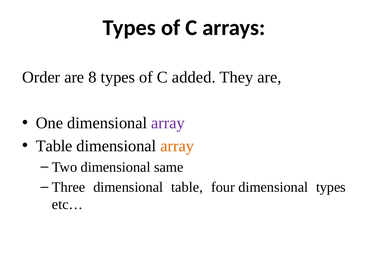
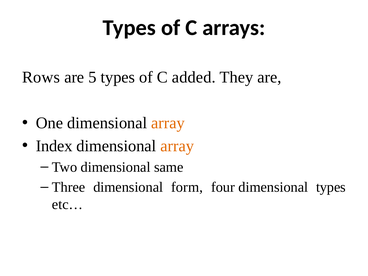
Order: Order -> Rows (41, 77)
8: 8 -> 5 (92, 77)
array colour: purple -> orange (168, 123)
Table: Table -> Index (54, 146)
dimensional table: table -> form (187, 187)
